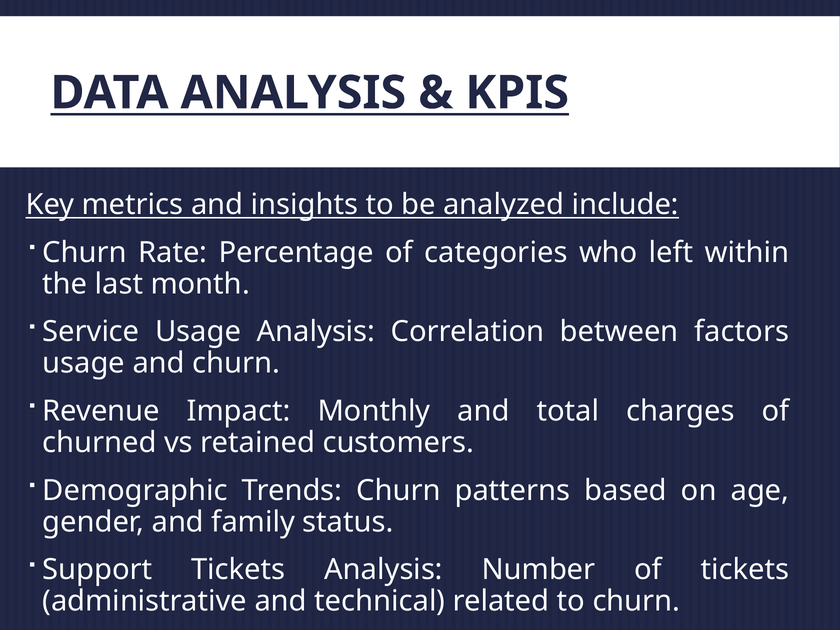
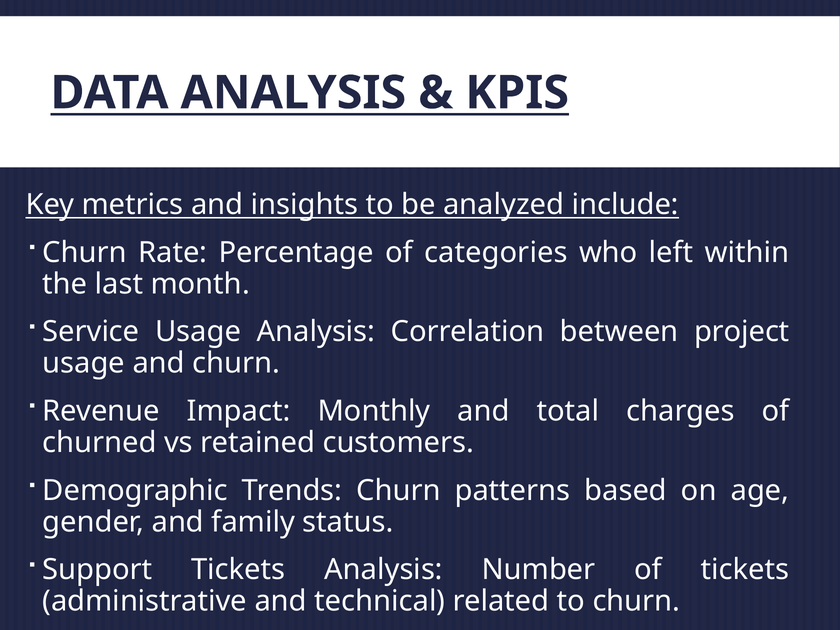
factors: factors -> project (742, 332)
